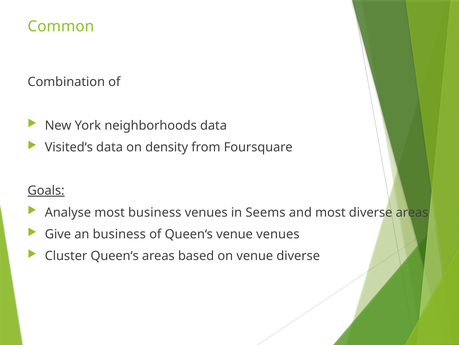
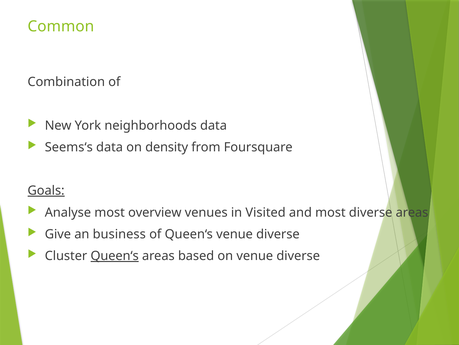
Visited‘s: Visited‘s -> Seems‘s (69, 147)
most business: business -> overview (155, 212)
Seems: Seems -> Visited (266, 212)
Queen‘s venue venues: venues -> diverse (278, 234)
Queen‘s underline: none -> present (115, 255)
